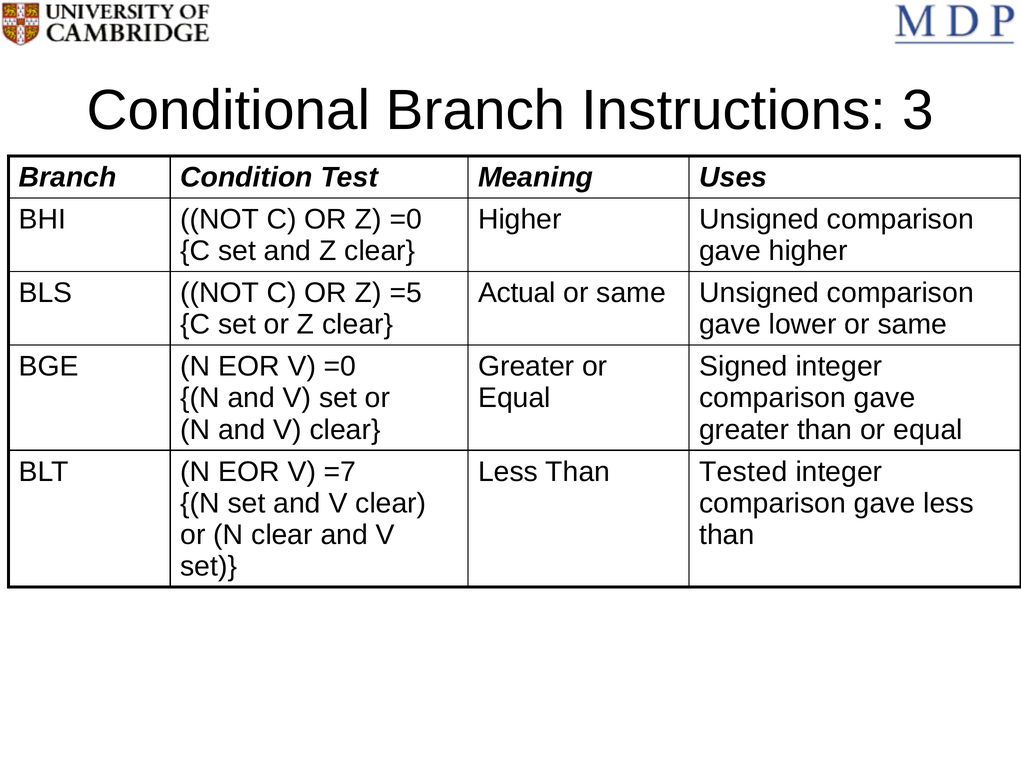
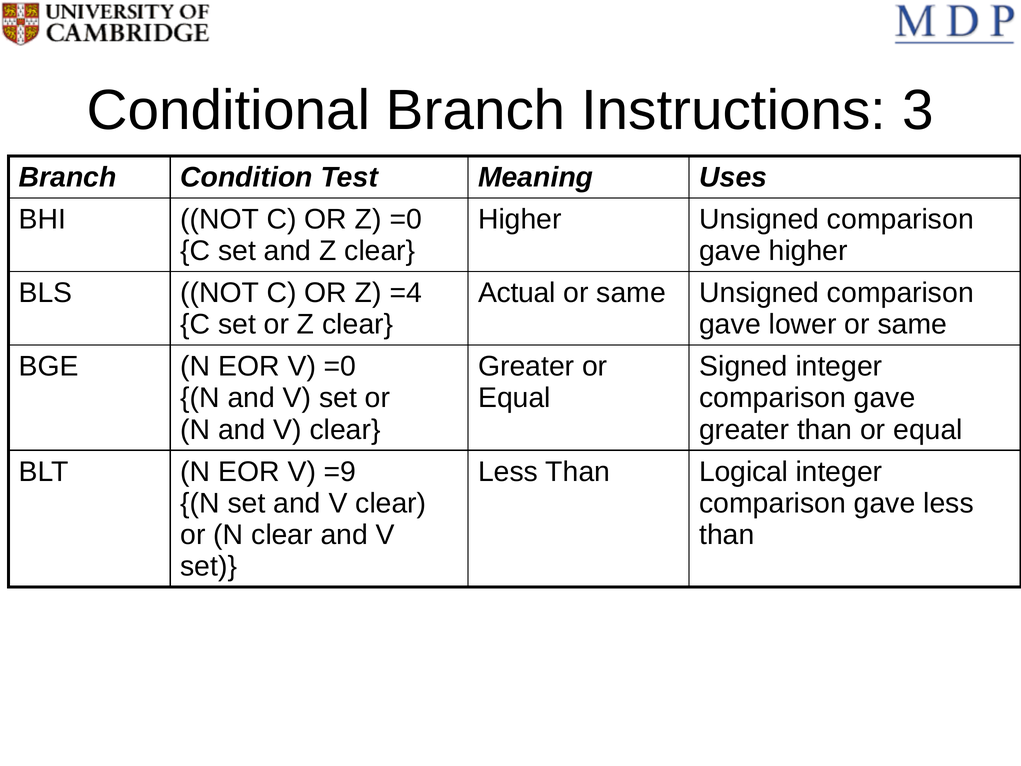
=5: =5 -> =4 (406, 293)
=7: =7 -> =9 (340, 472)
Tested: Tested -> Logical (744, 472)
